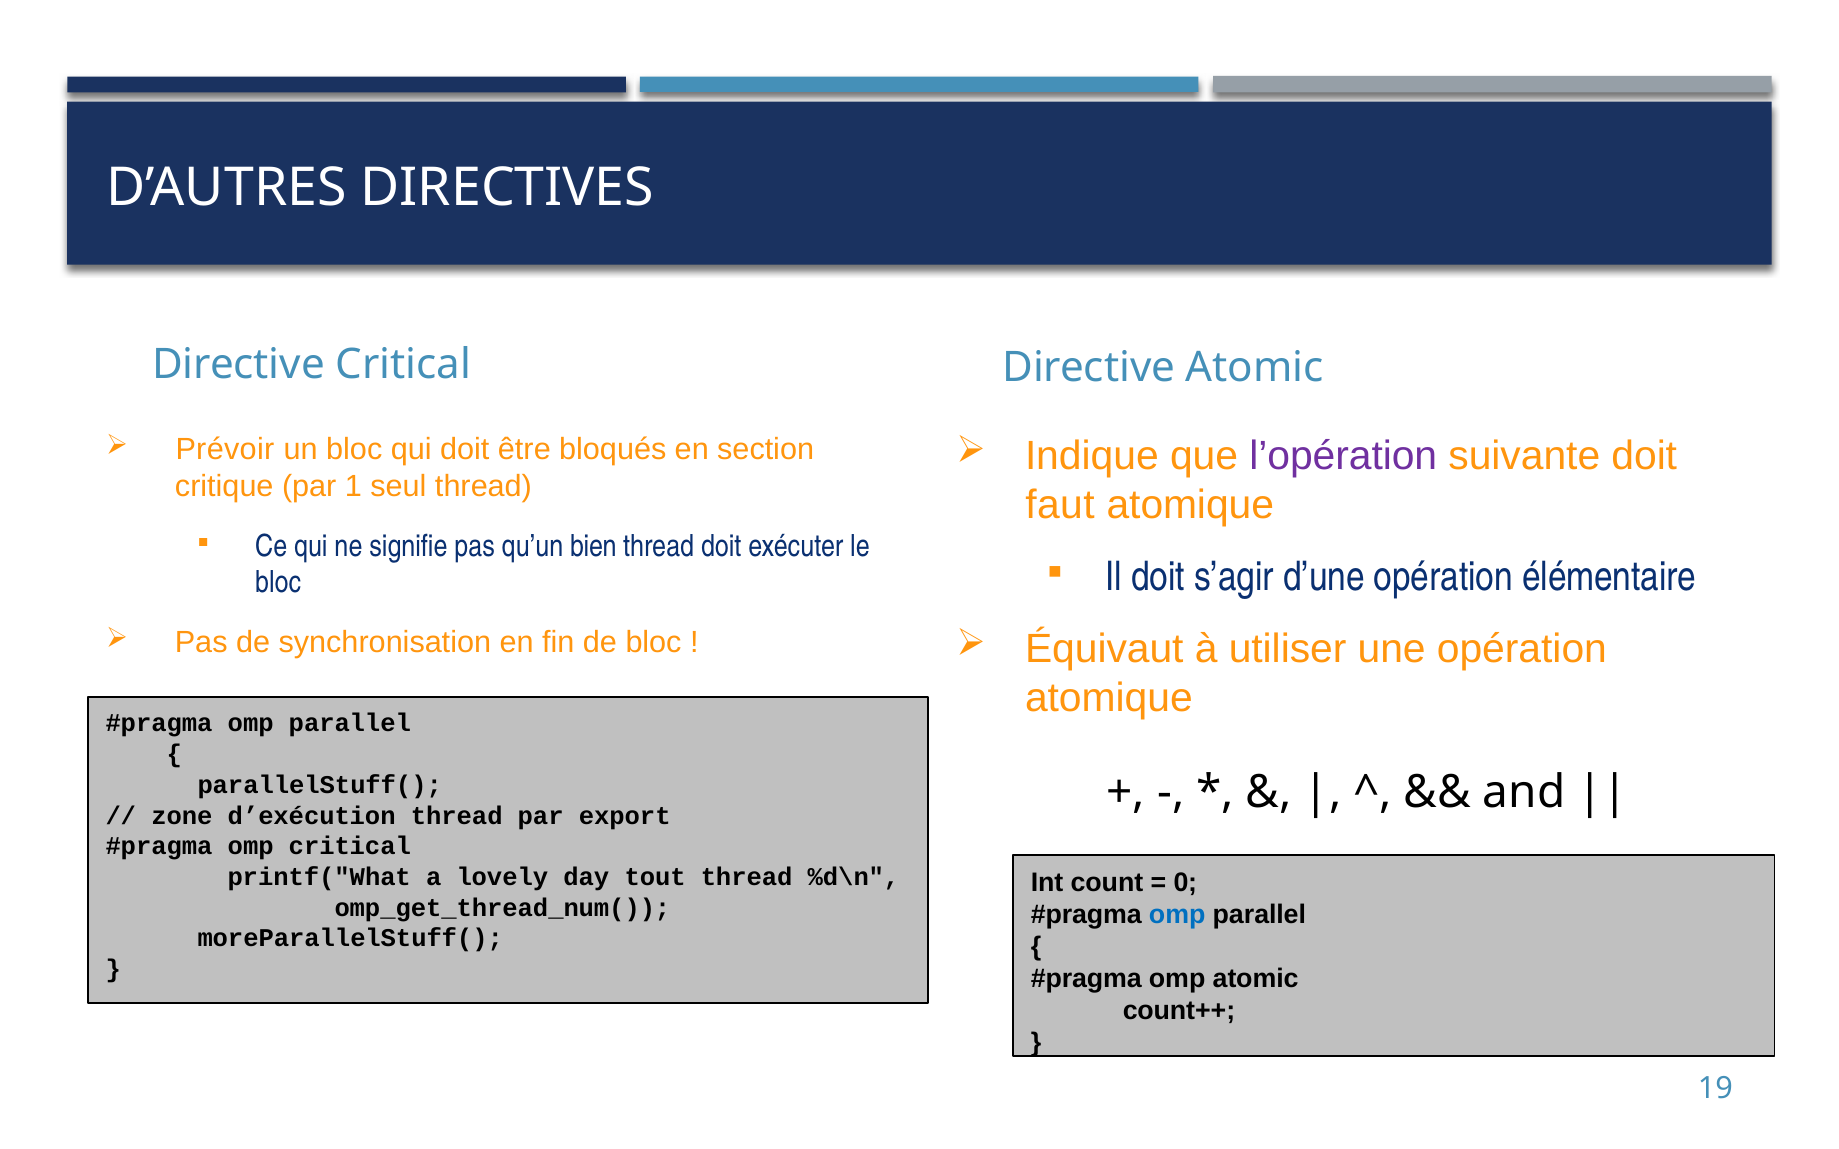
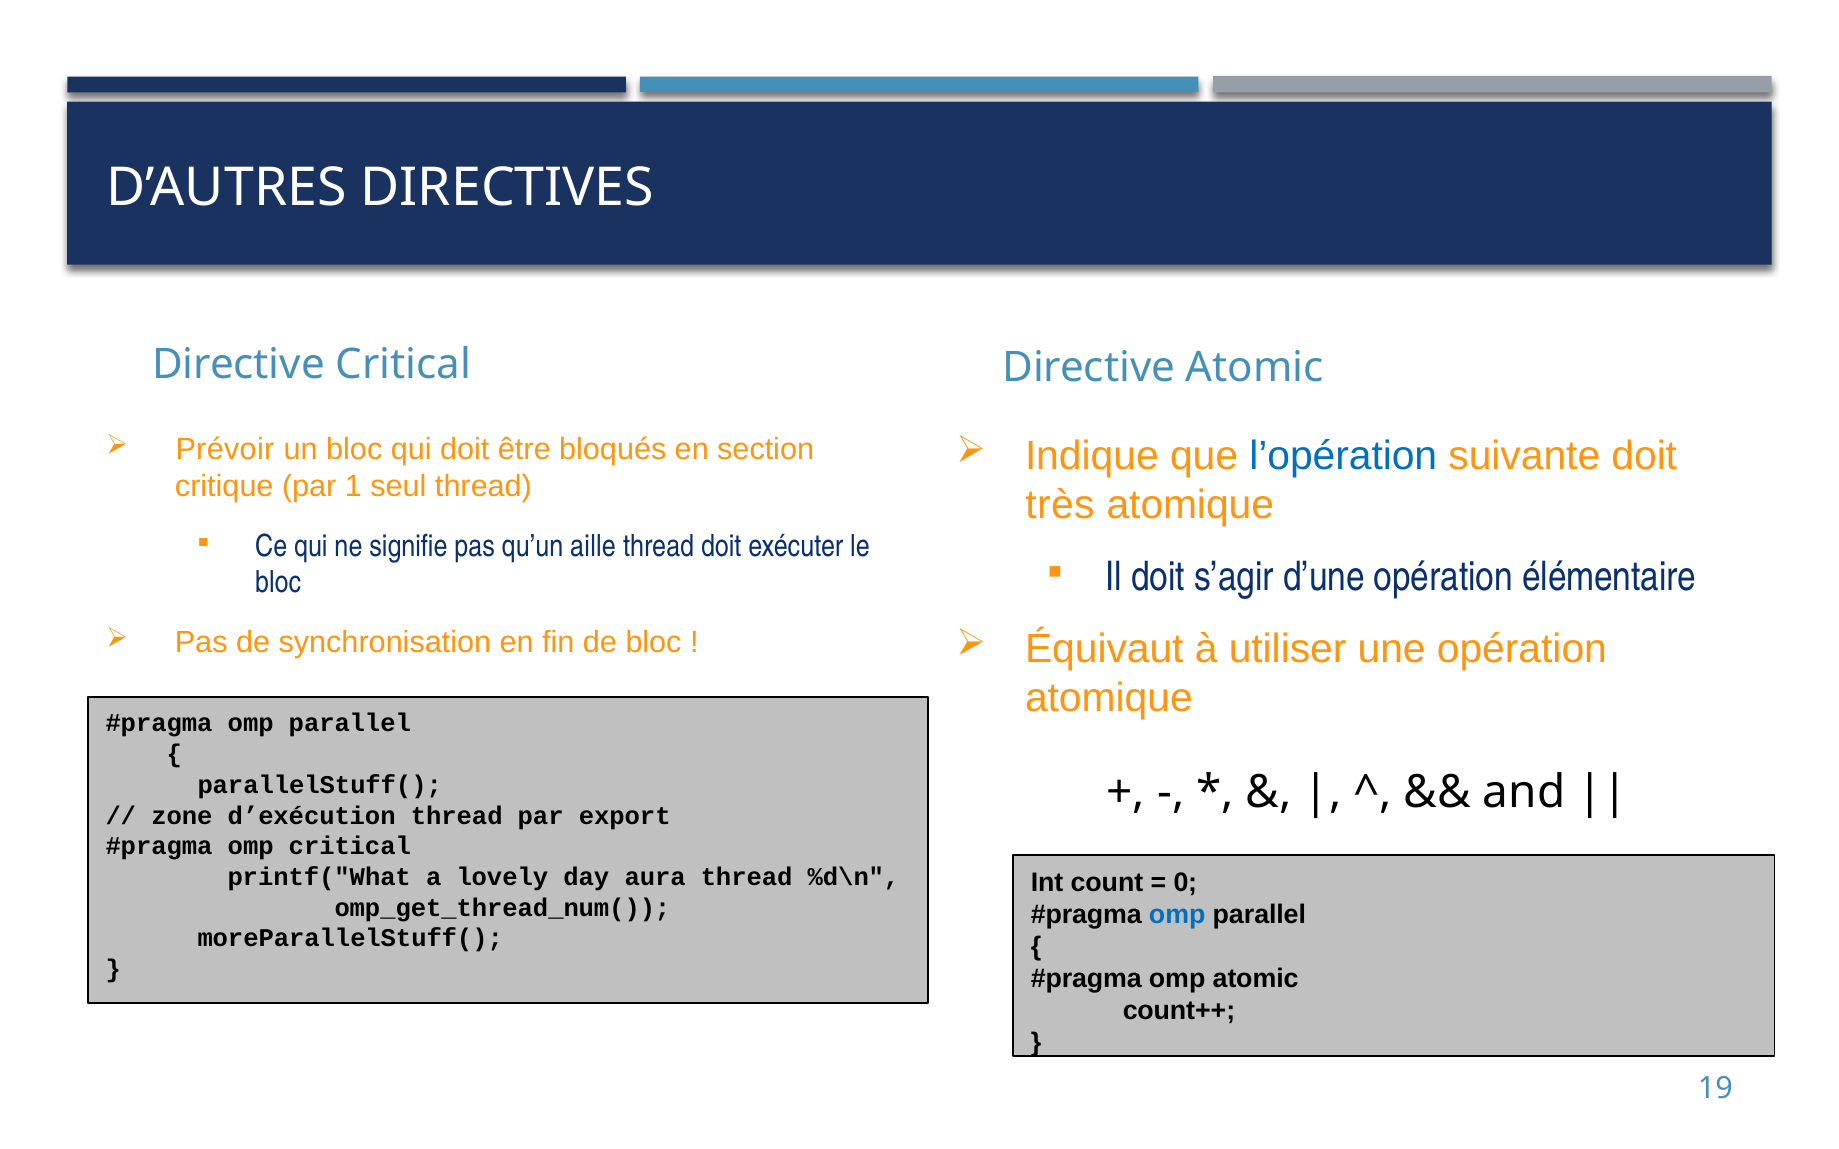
l’opération colour: purple -> blue (1343, 457)
faut: faut -> très (1060, 505)
bien: bien -> aille (593, 546)
tout: tout -> aura (655, 877)
